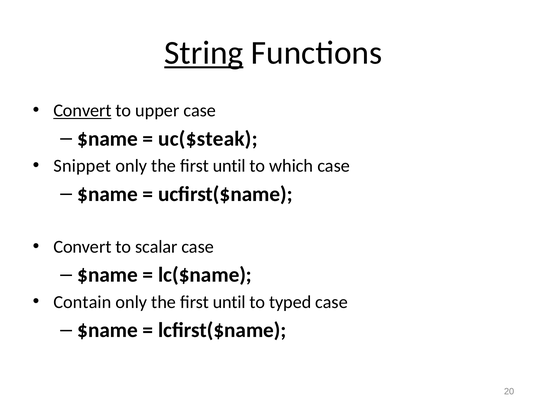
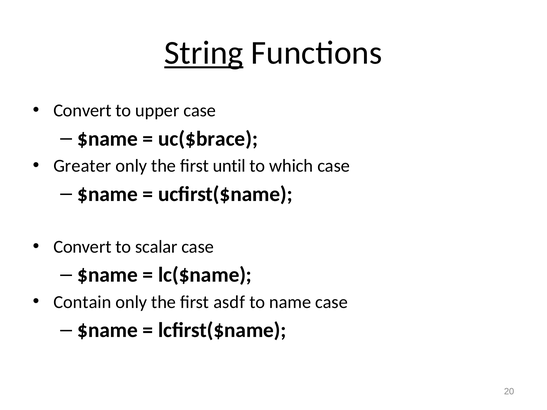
Convert underline: present -> none (82, 111)
uc($steak: uc($steak -> uc($brace (208, 139)
Snippet: Snippet -> Greater (82, 166)
until: until -> asdf (229, 302)
typed: typed -> name (290, 302)
